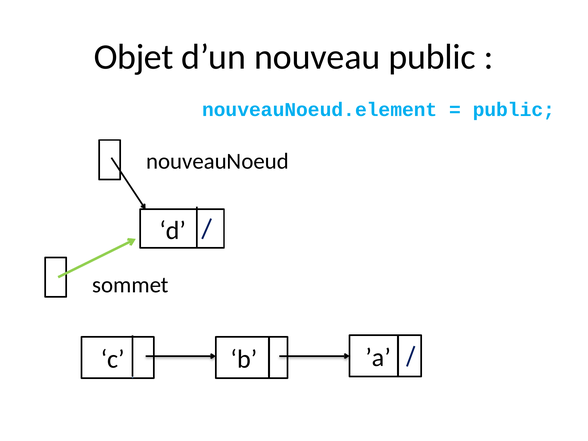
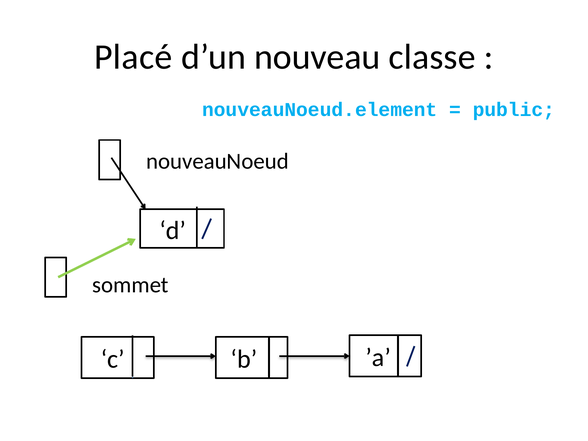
Objet: Objet -> Placé (133, 57)
nouveau public: public -> classe (432, 57)
